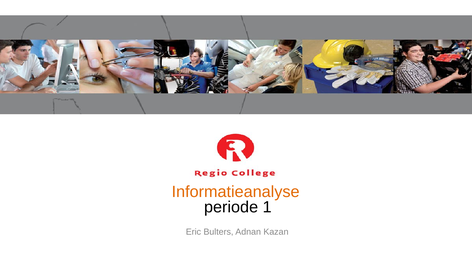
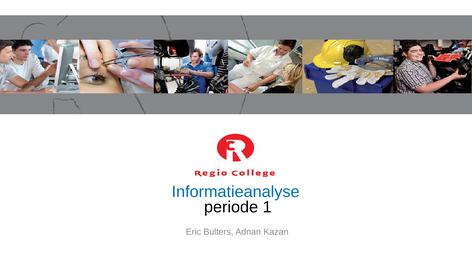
Informatieanalyse colour: orange -> blue (236, 192)
